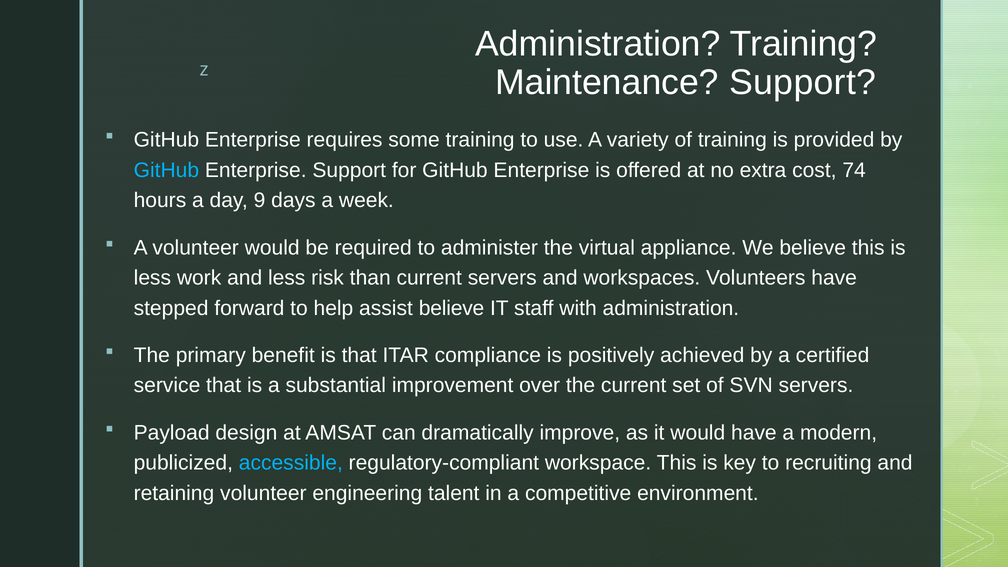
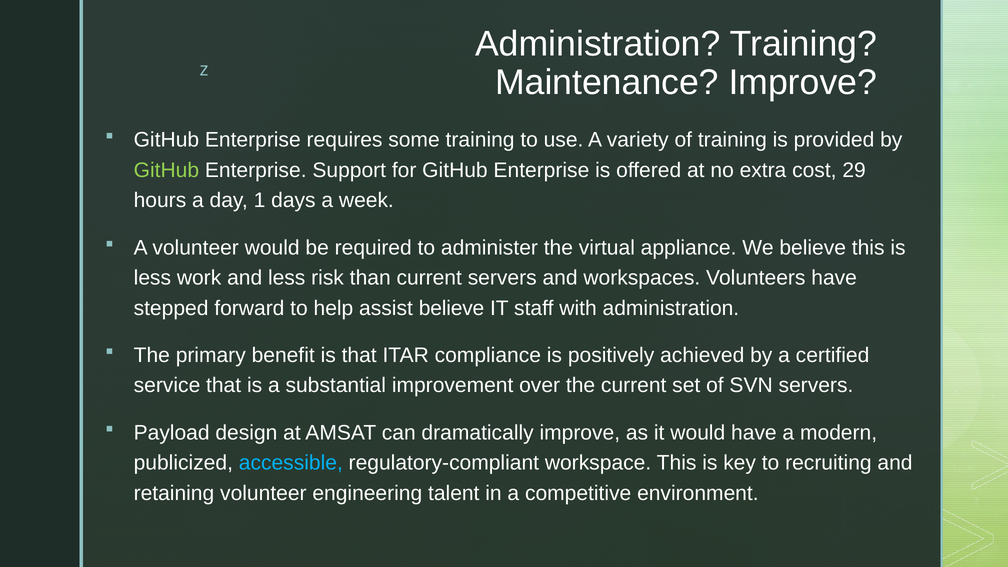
Maintenance Support: Support -> Improve (803, 82)
GitHub colour: light blue -> light green (166, 170)
74: 74 -> 29 (854, 170)
9: 9 -> 1 (259, 201)
